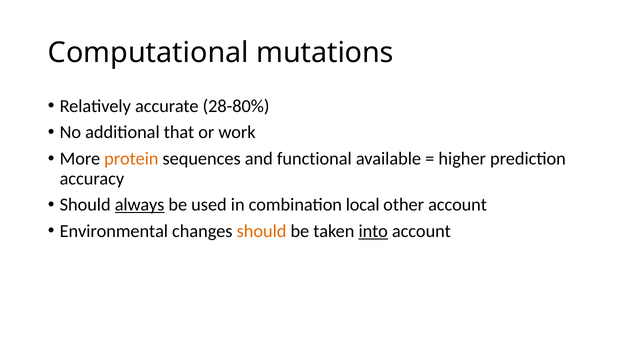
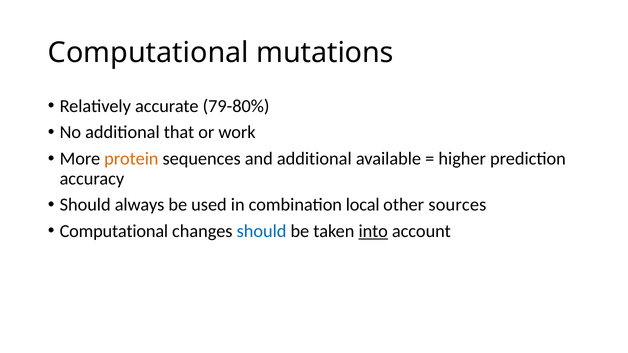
28-80%: 28-80% -> 79-80% (236, 106)
and functional: functional -> additional (314, 159)
always underline: present -> none (140, 205)
other account: account -> sources (457, 205)
Environmental: Environmental -> Computational (114, 231)
should colour: orange -> blue (262, 231)
